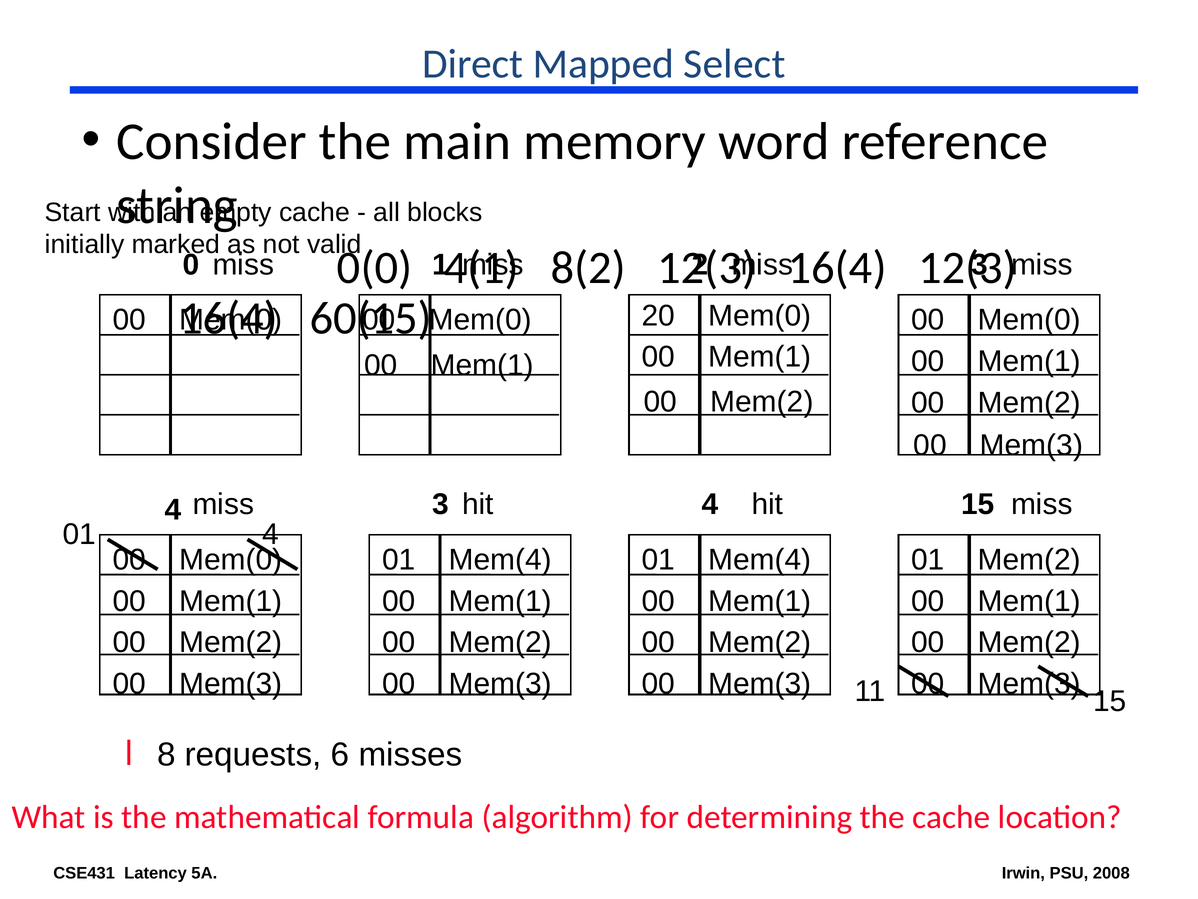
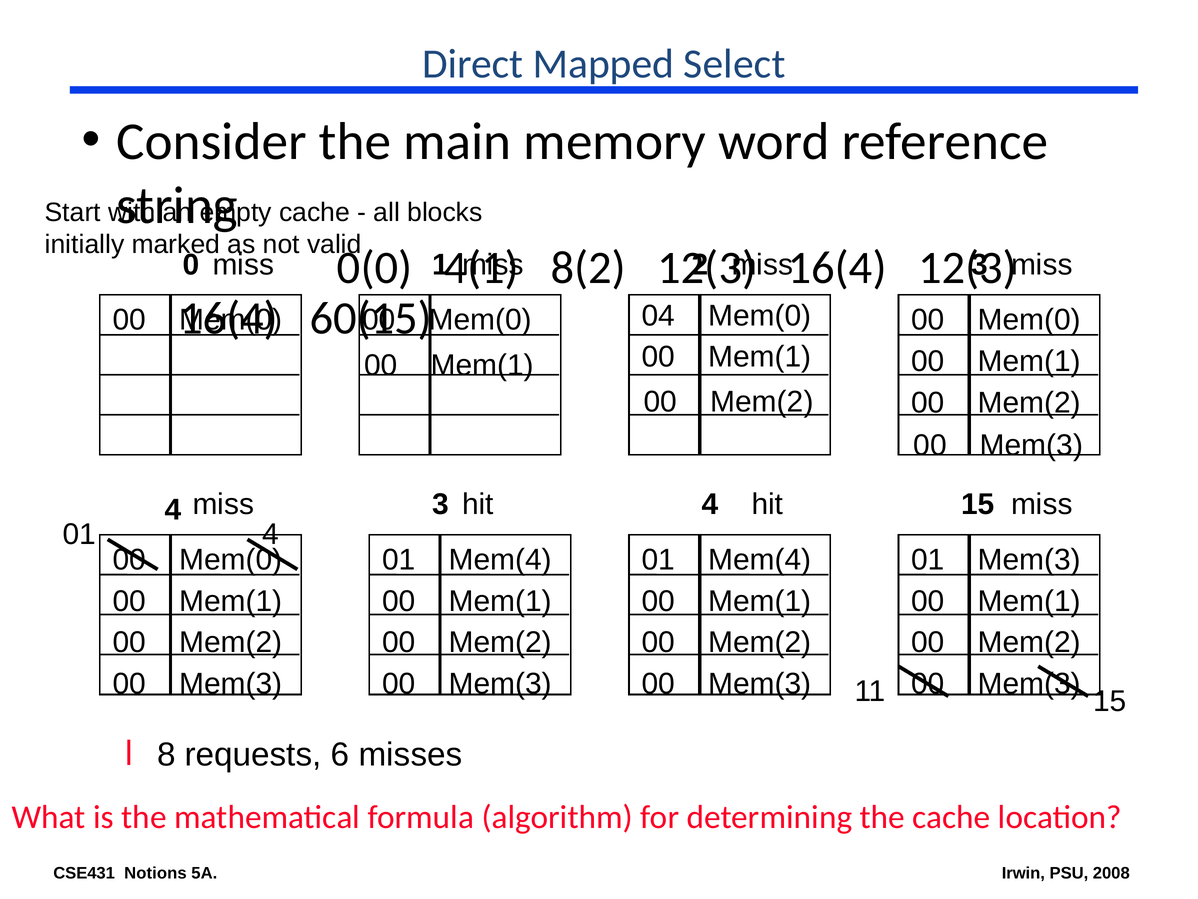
20: 20 -> 04 (658, 316)
01 Mem(2: Mem(2 -> Mem(3 (1029, 559)
Latency: Latency -> Notions (155, 873)
